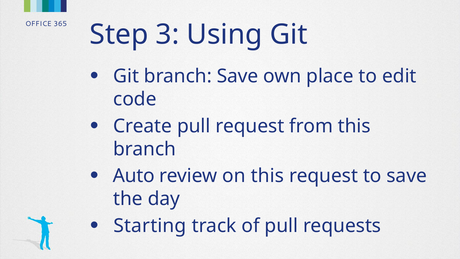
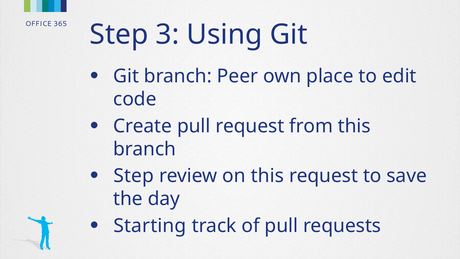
branch Save: Save -> Peer (238, 76)
Auto: Auto -> Step (134, 176)
